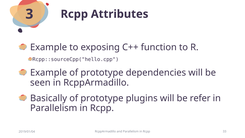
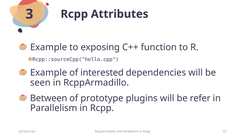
Example of prototype: prototype -> interested (102, 73)
Basically: Basically -> Between (49, 98)
